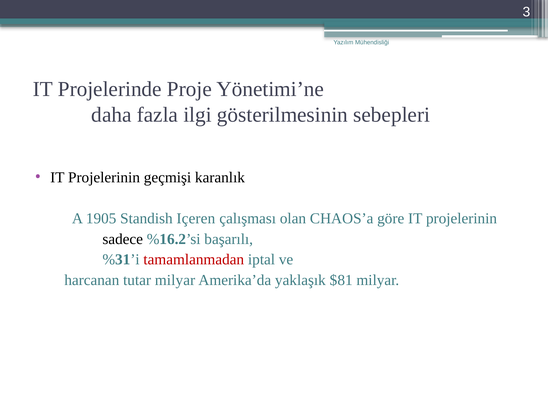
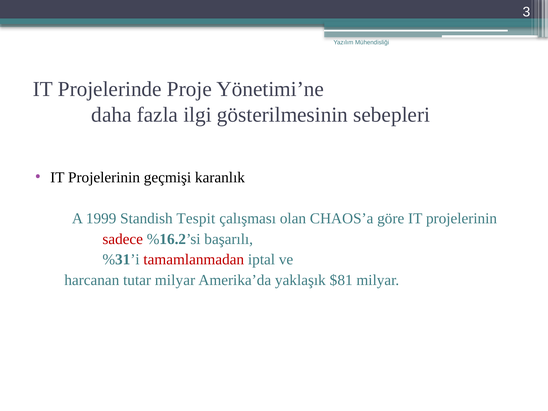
1905: 1905 -> 1999 (101, 218)
Içeren: Içeren -> Tespit (196, 218)
sadece colour: black -> red (123, 239)
